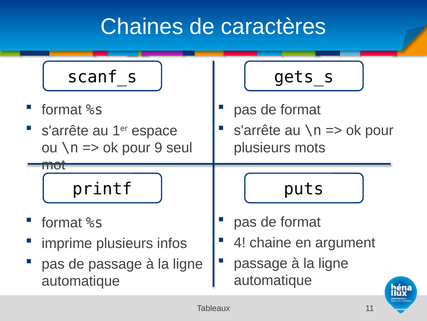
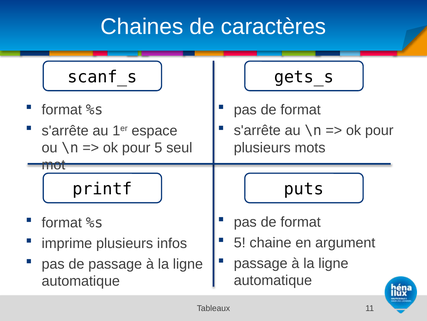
pour 9: 9 -> 5 (158, 147)
4: 4 -> 5 (240, 242)
